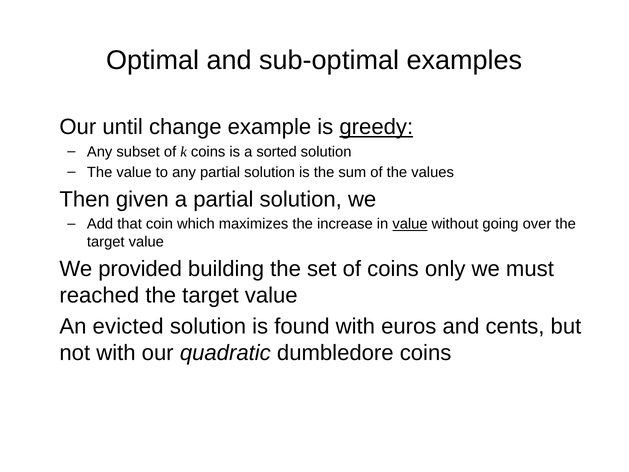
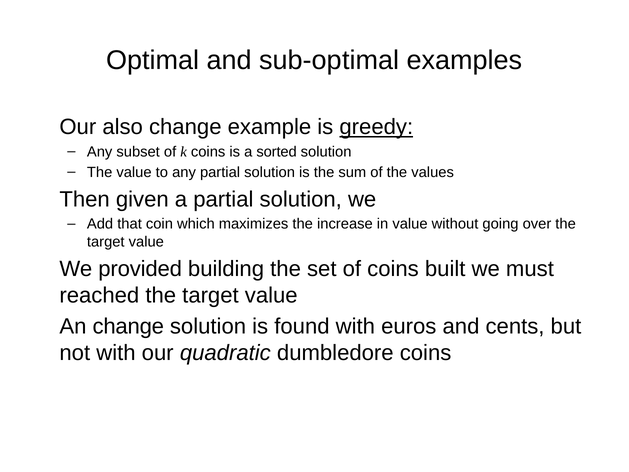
until: until -> also (123, 127)
value underline: present -> none (410, 224)
only: only -> built (445, 269)
An evicted: evicted -> change (128, 326)
